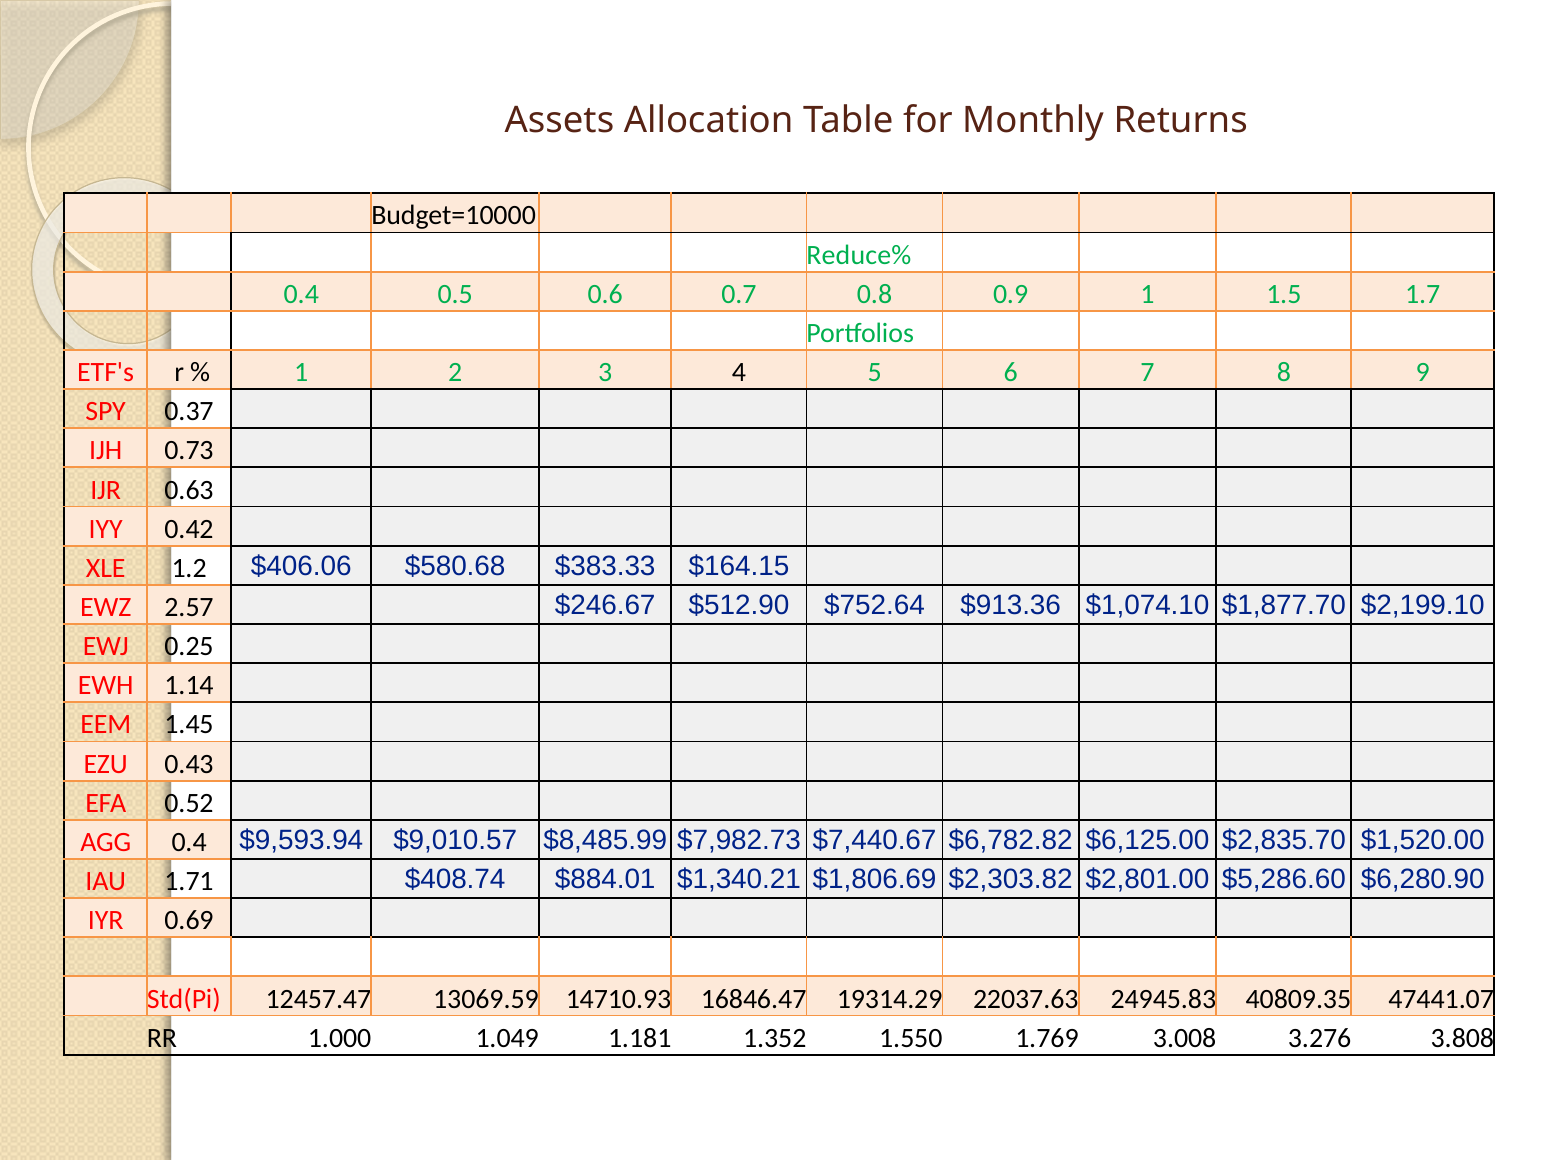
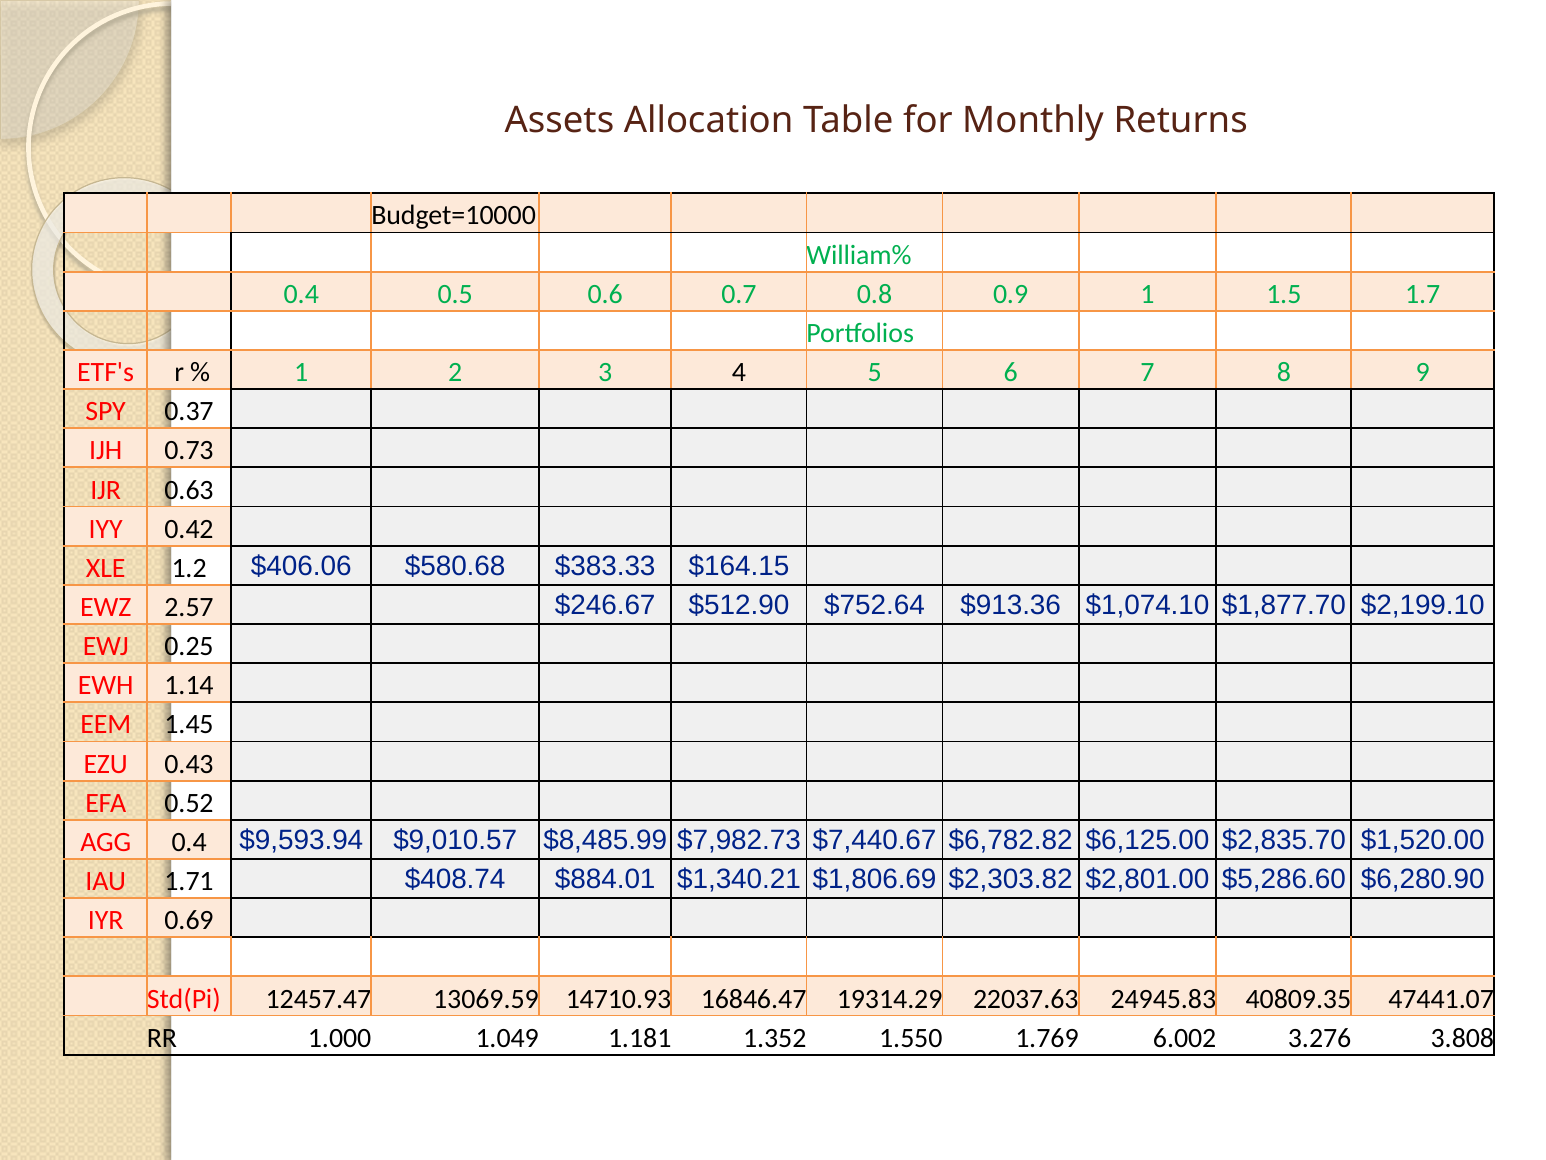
Reduce%: Reduce% -> William% (859, 255)
3.008: 3.008 -> 6.002 (1185, 1038)
